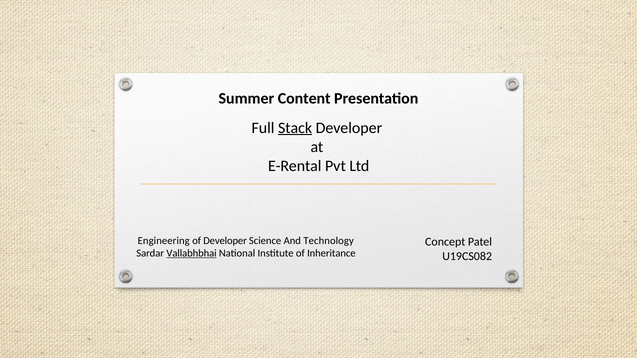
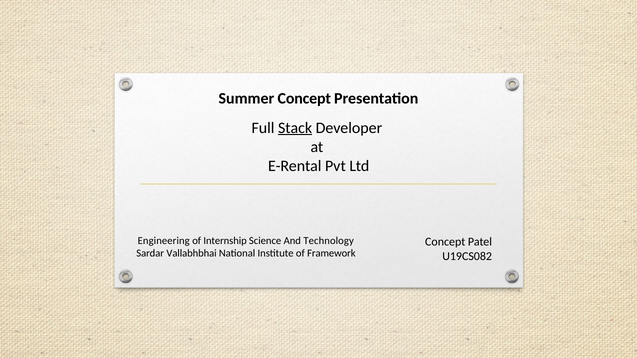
Summer Content: Content -> Concept (304, 99)
of Developer: Developer -> Internship (225, 241)
Vallabhbhai underline: present -> none (192, 253)
Inheritance: Inheritance -> Framework (331, 253)
